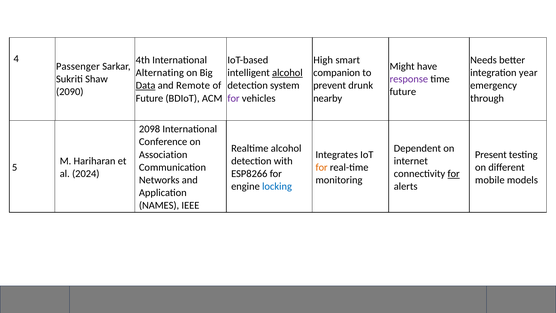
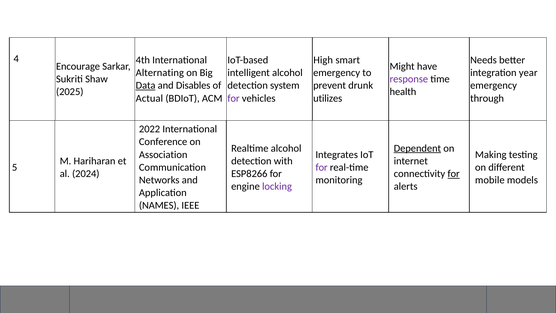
Passenger: Passenger -> Encourage (78, 66)
alcohol underline: present -> none (287, 73)
companion: companion -> emergency (337, 73)
Remote: Remote -> Disables (193, 85)
2090: 2090 -> 2025 (70, 92)
future: future -> health (403, 92)
Future: Future -> Actual (149, 98)
nearby: nearby -> utilizes (328, 98)
2098: 2098 -> 2022 (150, 129)
Dependent underline: none -> present (417, 148)
Present: Present -> Making (491, 154)
for colour: orange -> purple (322, 167)
locking colour: blue -> purple (277, 186)
